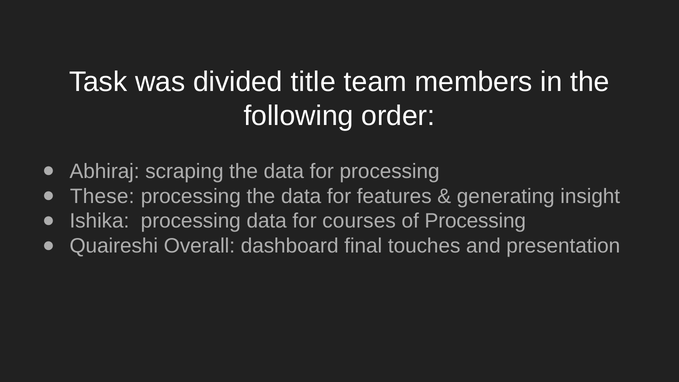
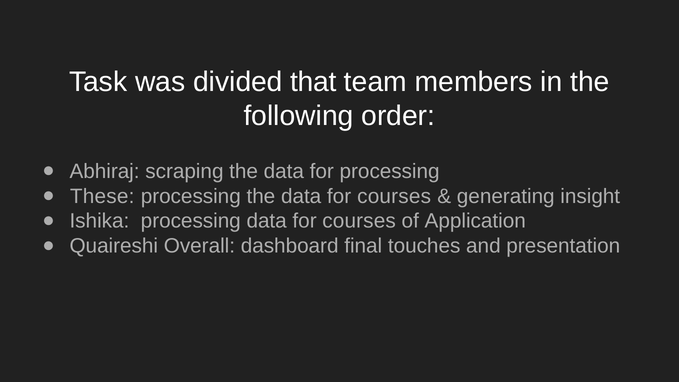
title: title -> that (314, 82)
the data for features: features -> courses (394, 196)
of Processing: Processing -> Application (475, 221)
